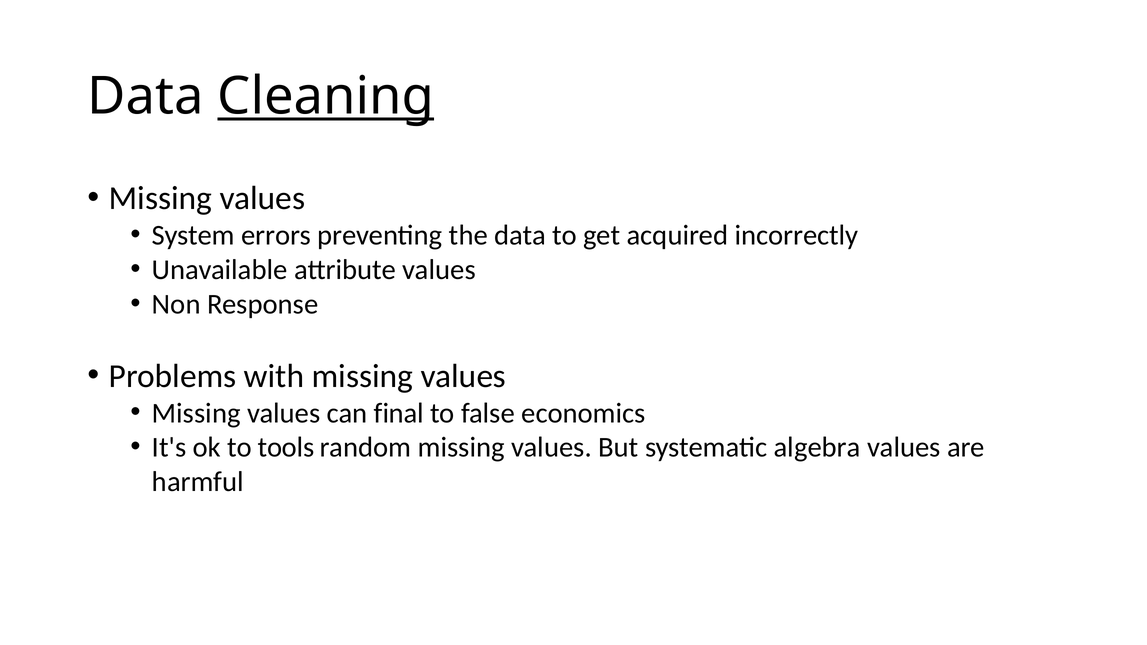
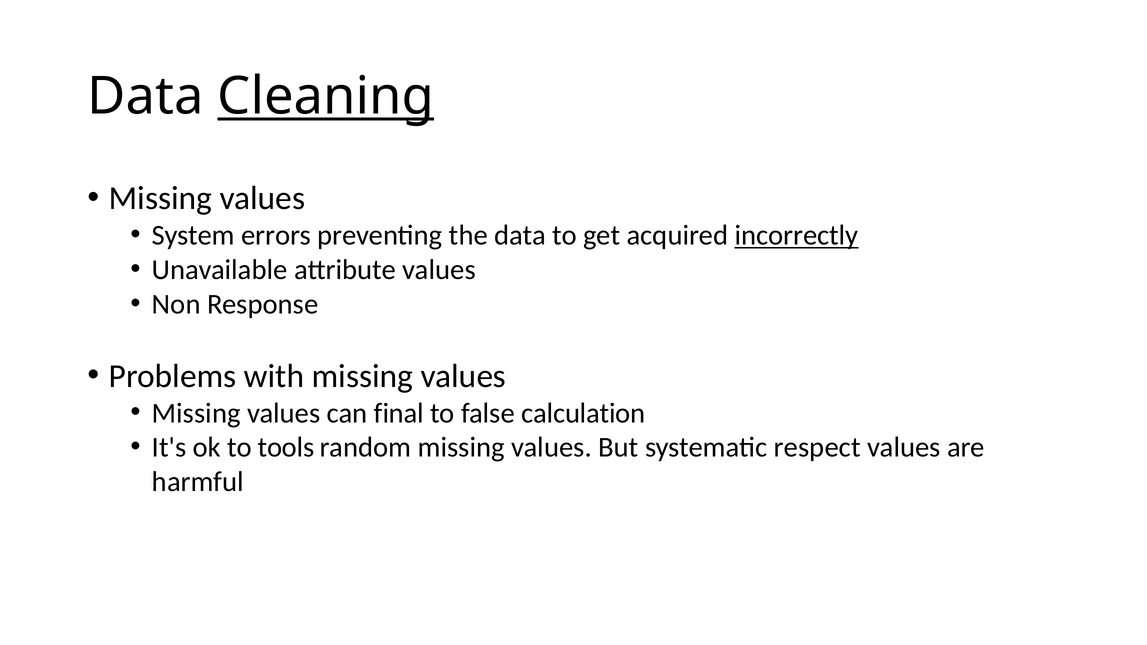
incorrectly underline: none -> present (796, 235)
economics: economics -> calculation (583, 413)
algebra: algebra -> respect (817, 448)
